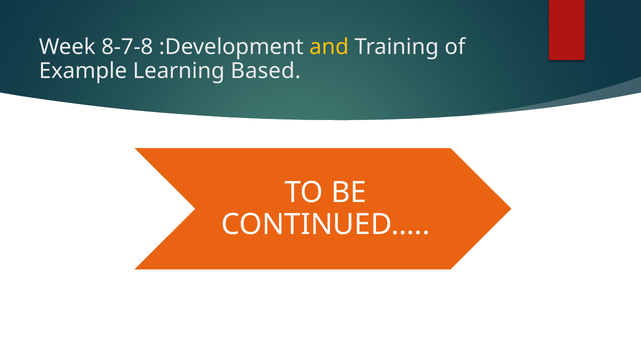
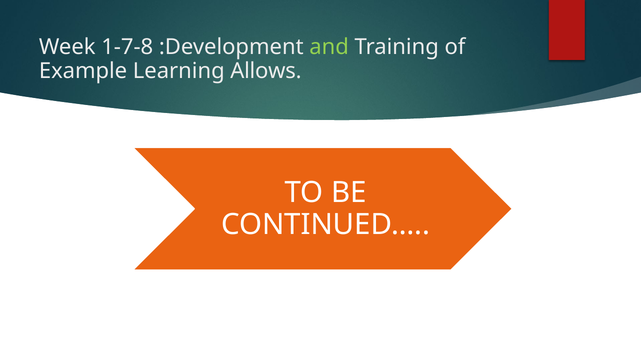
8-7-8: 8-7-8 -> 1-7-8 (127, 47)
and colour: yellow -> light green (329, 47)
Based: Based -> Allows (266, 71)
